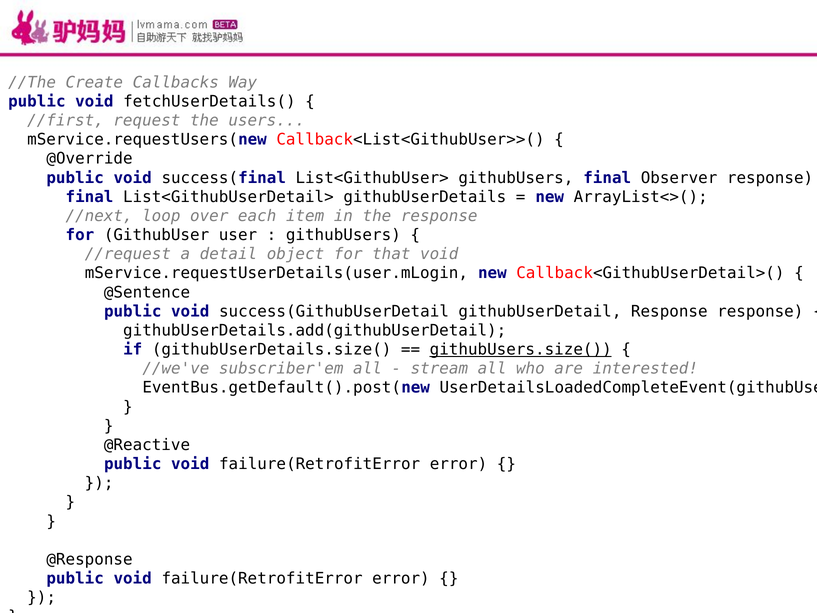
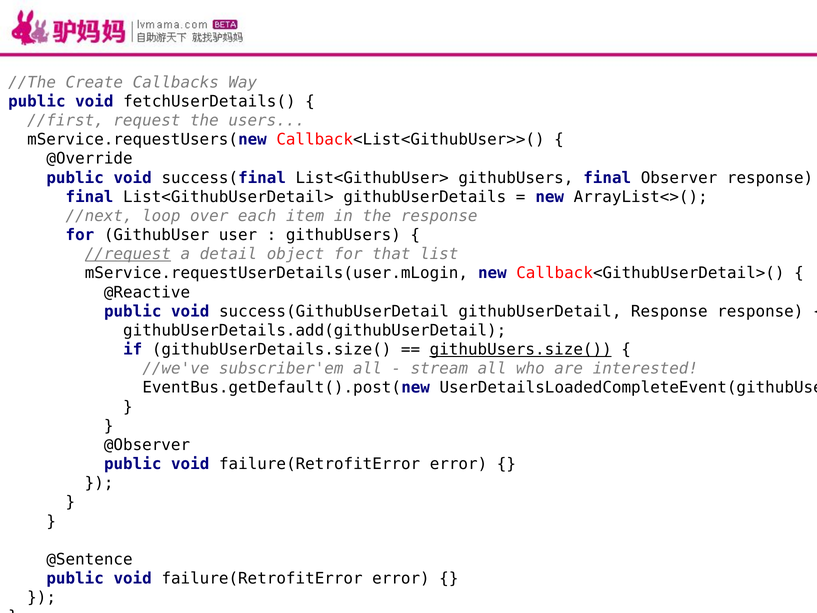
//request underline: none -> present (128, 254)
that void: void -> list (439, 254)
@Sentence: @Sentence -> @Reactive (147, 292)
@Reactive: @Reactive -> @Observer (147, 445)
@Response: @Response -> @Sentence (90, 559)
